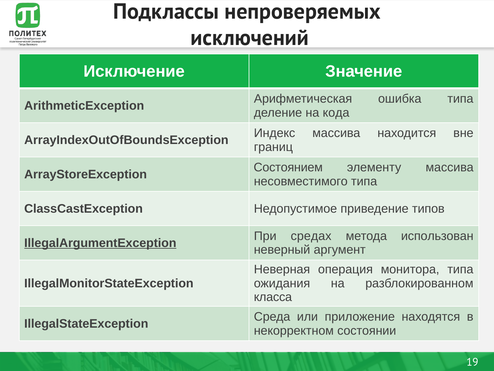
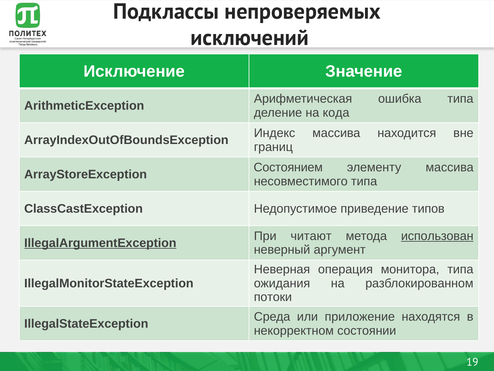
средах: средах -> читают (311, 236)
использован underline: none -> present (437, 236)
класса: класса -> потоки (273, 297)
